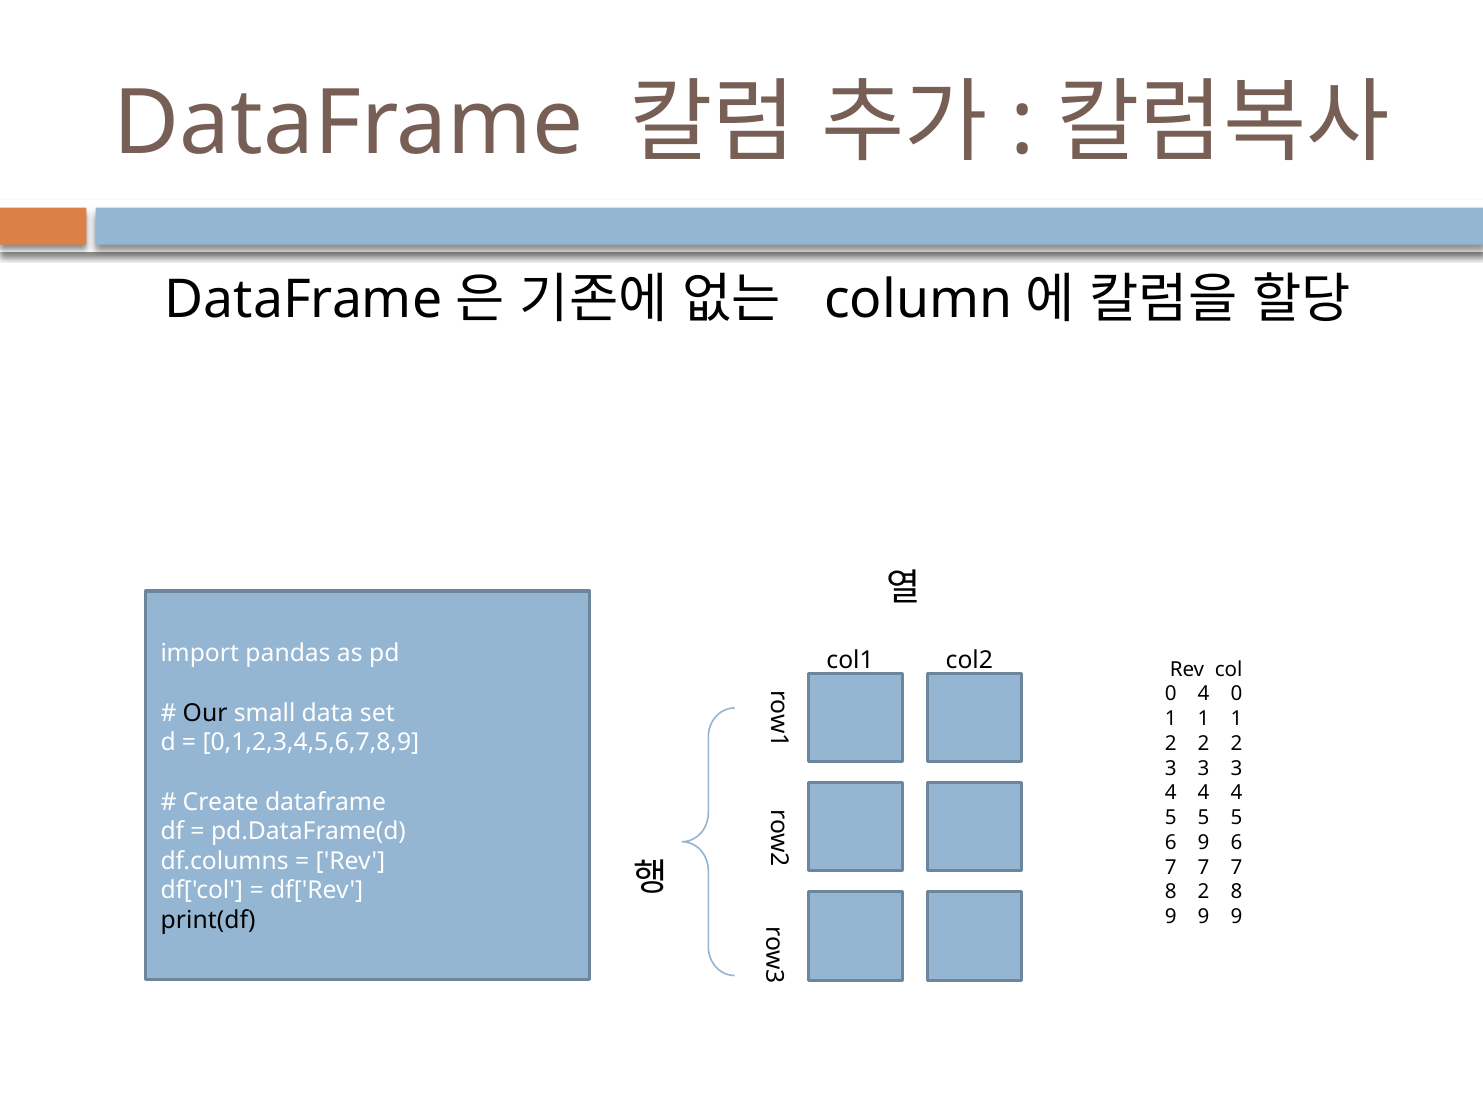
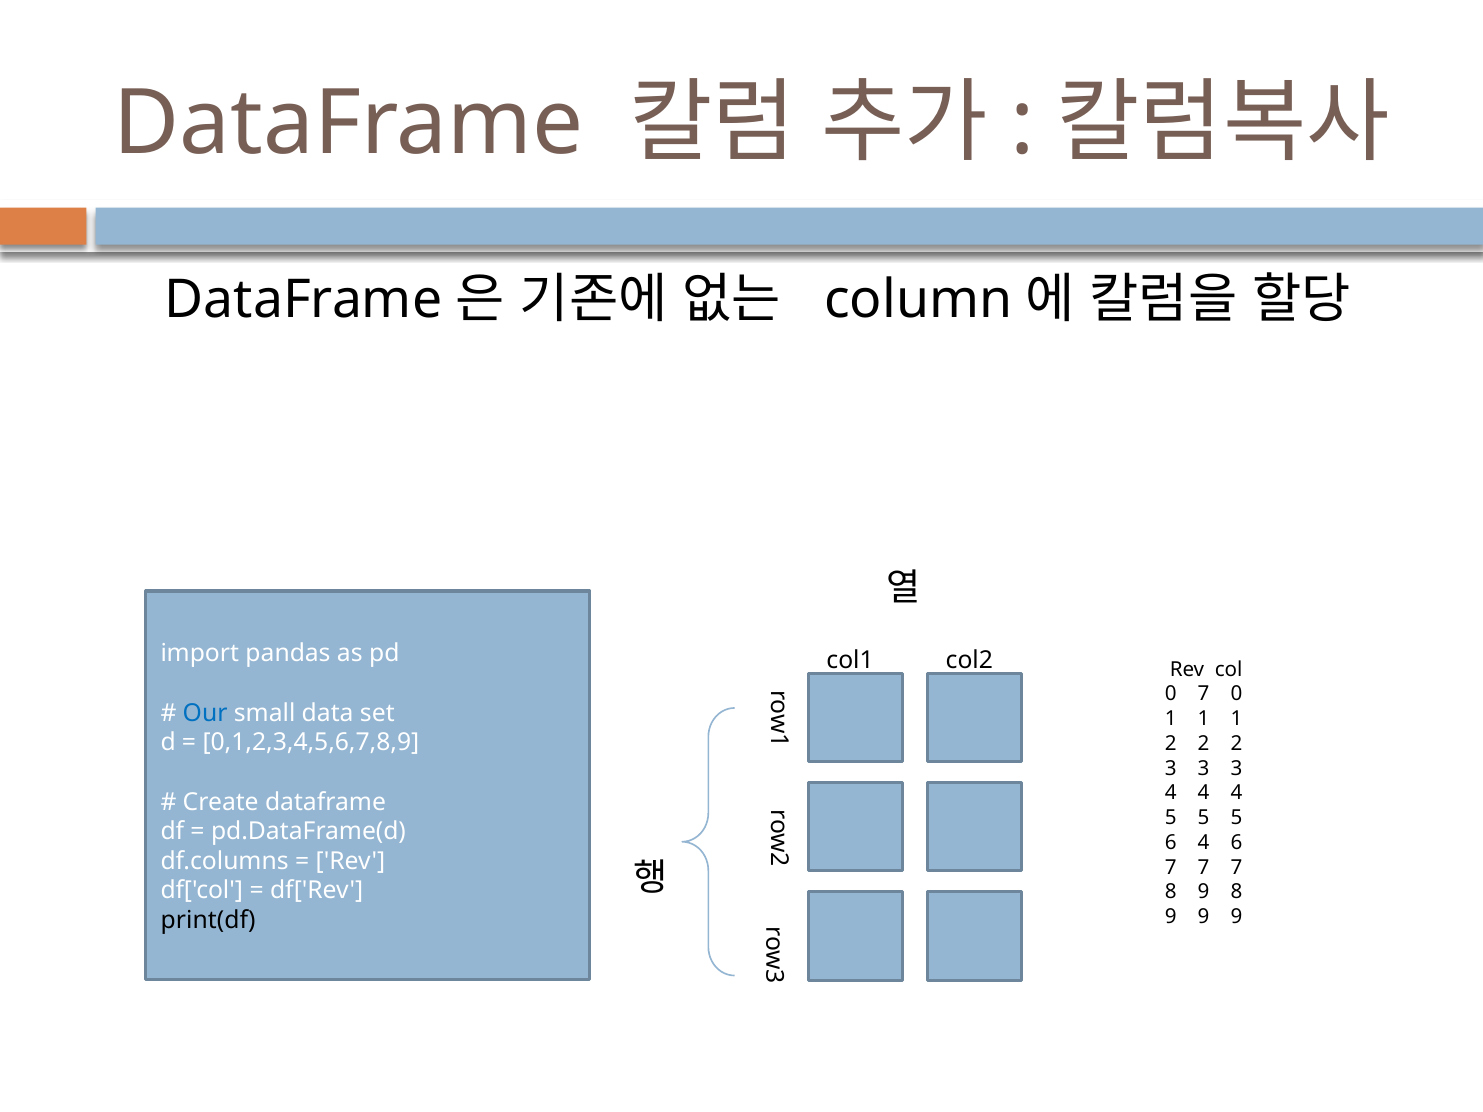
0 4: 4 -> 7 (1204, 694)
Our colour: black -> blue (205, 713)
6 9: 9 -> 4 (1204, 843)
2: 2 -> 9 (1204, 892)
